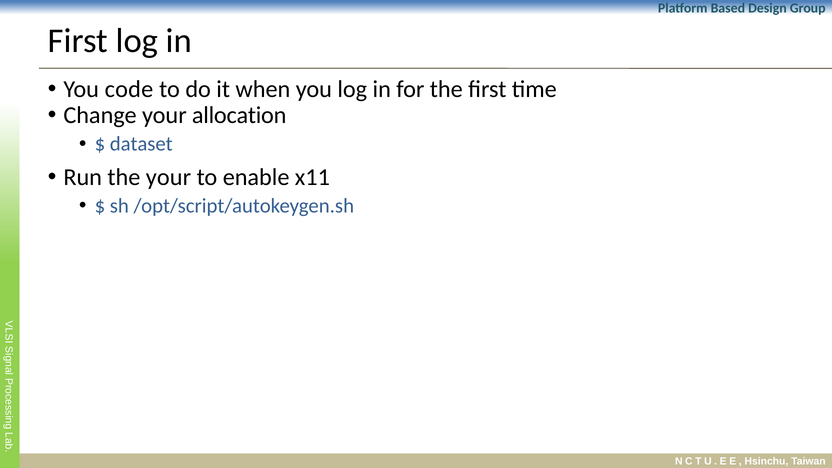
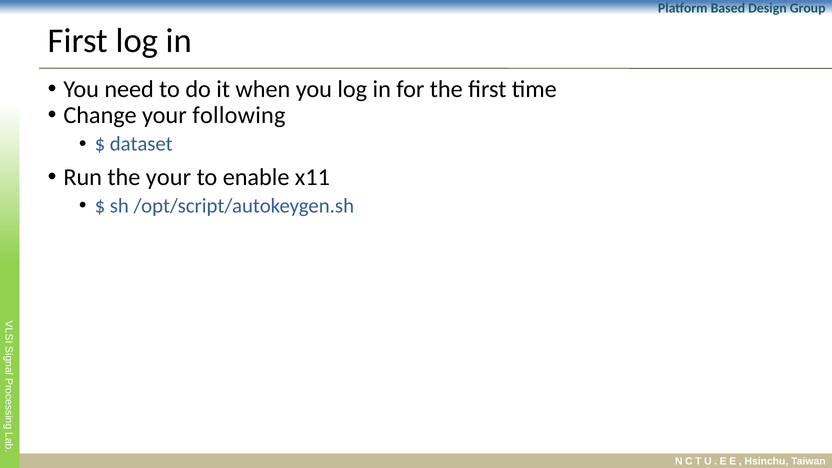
code: code -> need (129, 89)
allocation: allocation -> following (239, 115)
